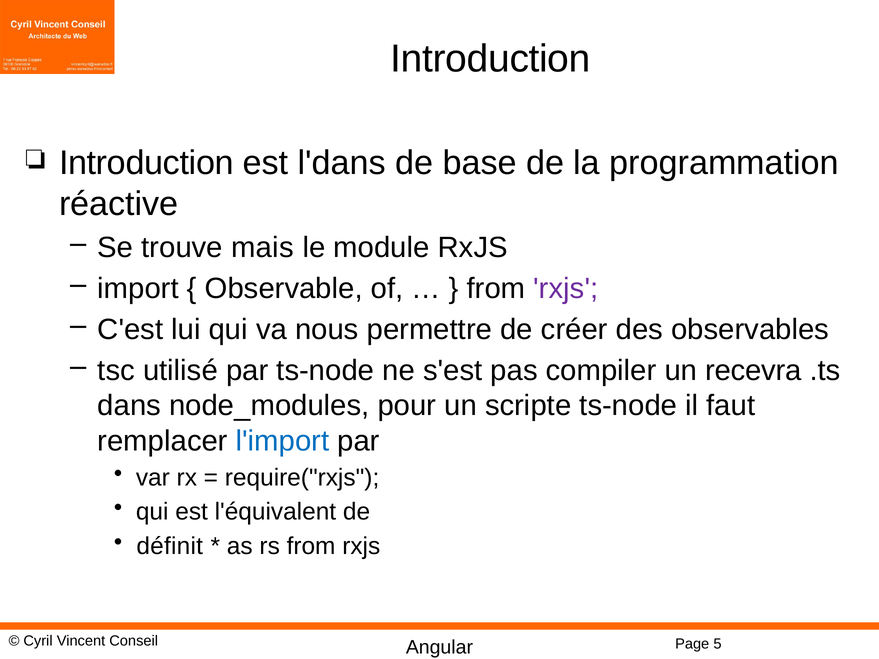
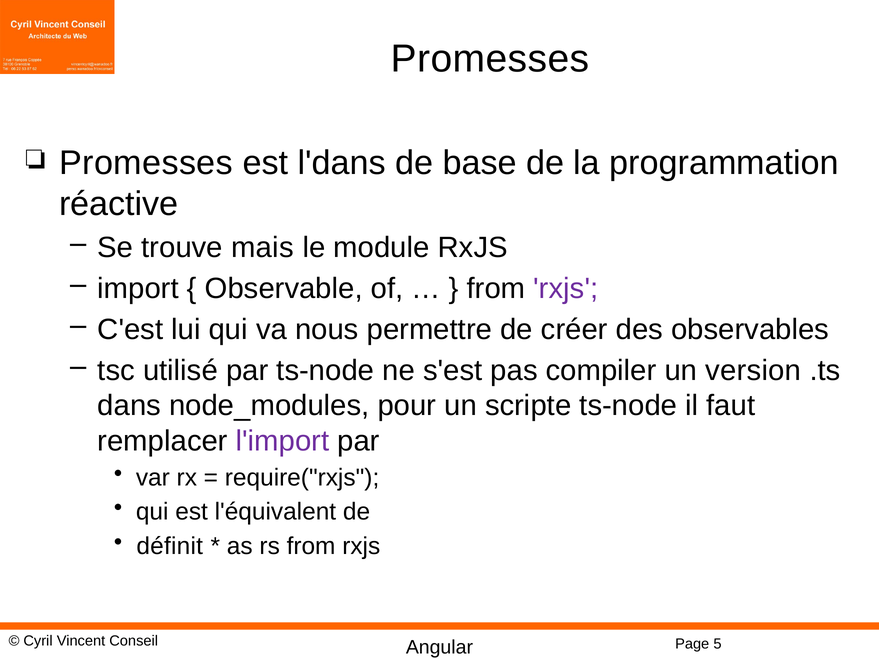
Introduction: Introduction -> Promesses (490, 59)
Introduction: Introduction -> Promesses (146, 163)
recevra: recevra -> version (753, 371)
l'import colour: blue -> purple (282, 441)
